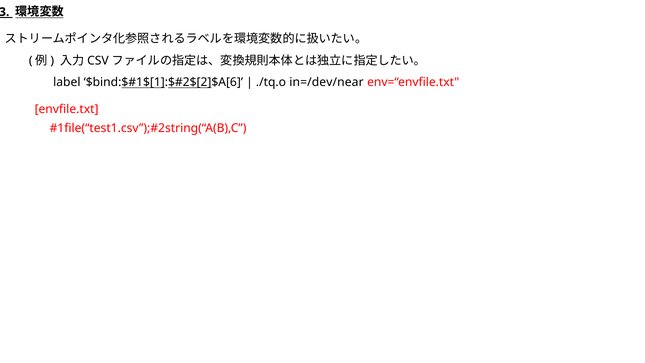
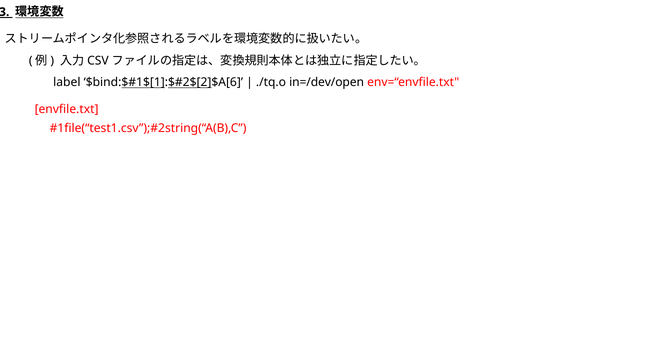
in=/dev/near: in=/dev/near -> in=/dev/open (327, 82)
